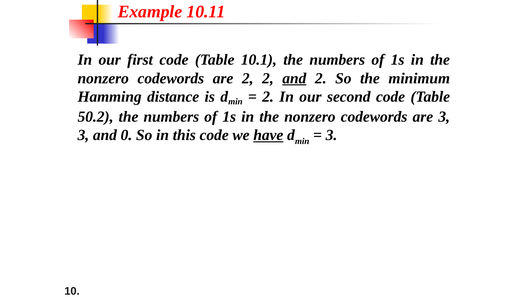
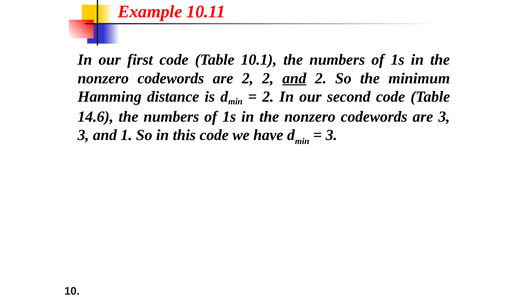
50.2: 50.2 -> 14.6 (96, 117)
0: 0 -> 1 (126, 135)
have underline: present -> none (268, 135)
